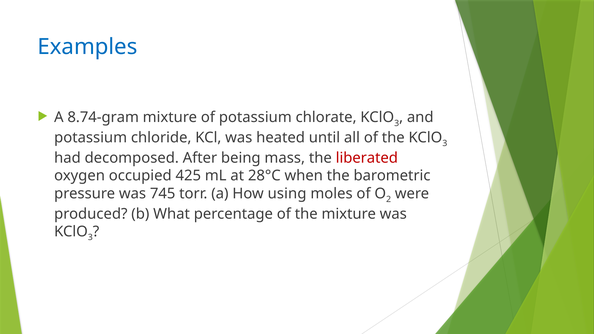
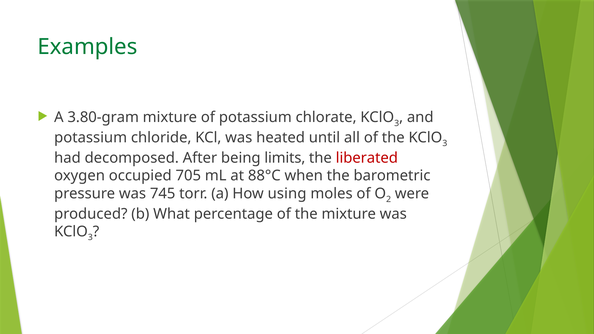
Examples colour: blue -> green (87, 47)
8.74-gram: 8.74-gram -> 3.80-gram (103, 117)
mass: mass -> limits (285, 158)
425: 425 -> 705 (188, 176)
28°C: 28°C -> 88°C (264, 176)
